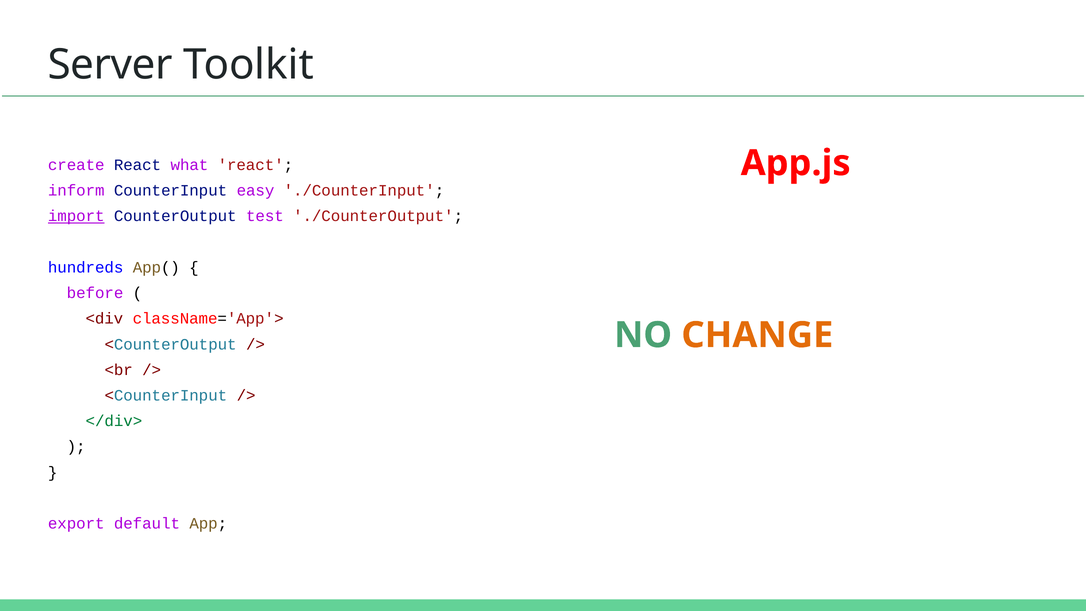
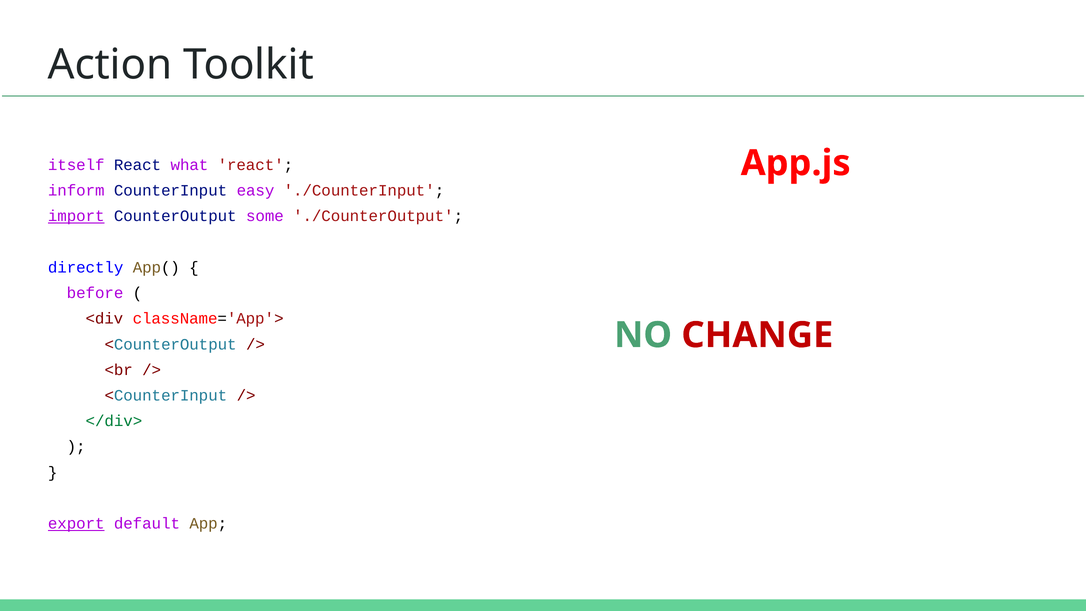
Server: Server -> Action (110, 65)
create: create -> itself (76, 165)
test: test -> some (265, 216)
hundreds: hundreds -> directly (86, 267)
CHANGE colour: orange -> red (757, 335)
export underline: none -> present (76, 523)
